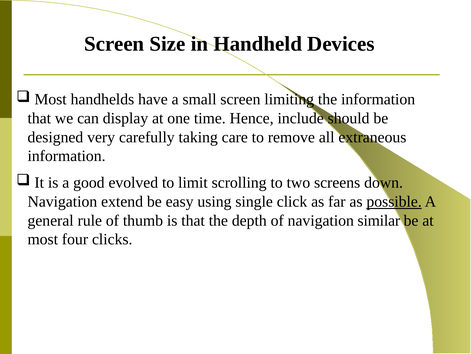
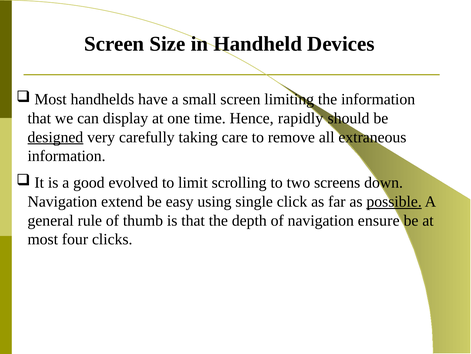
include: include -> rapidly (301, 118)
designed underline: none -> present (55, 137)
similar: similar -> ensure (379, 220)
